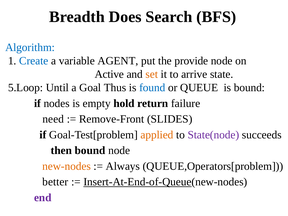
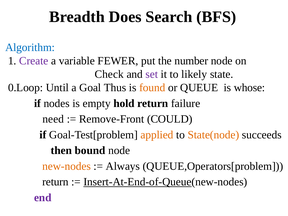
Create colour: blue -> purple (34, 61)
AGENT: AGENT -> FEWER (118, 61)
provide: provide -> number (191, 61)
Active: Active -> Check (109, 74)
set colour: orange -> purple (152, 74)
arrive: arrive -> likely (194, 74)
5.Loop: 5.Loop -> 0.Loop (26, 88)
found colour: blue -> orange (152, 88)
is bound: bound -> whose (249, 88)
SLIDES: SLIDES -> COULD (170, 119)
State(node colour: purple -> orange (213, 135)
better: better -> return (55, 182)
